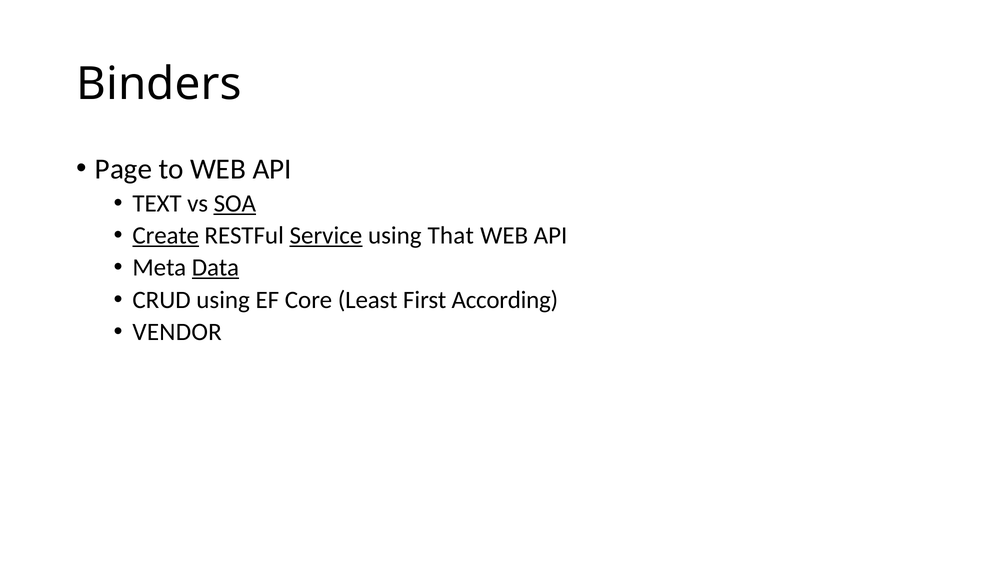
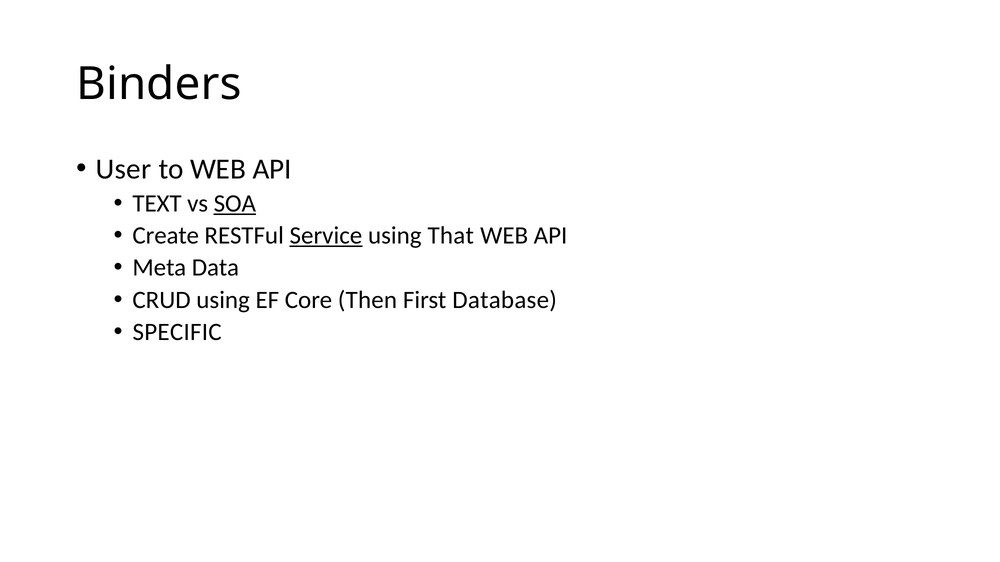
Page: Page -> User (123, 169)
Create underline: present -> none (166, 236)
Data underline: present -> none (215, 268)
Least: Least -> Then (367, 300)
According: According -> Database (505, 300)
VENDOR: VENDOR -> SPECIFIC (177, 332)
